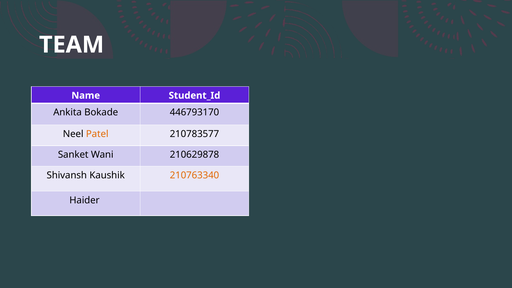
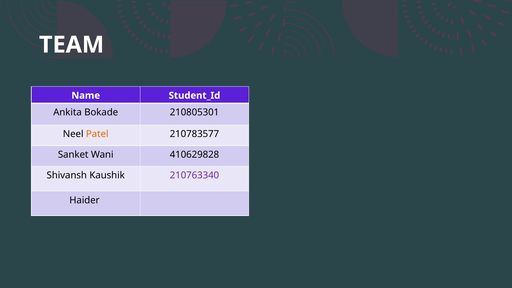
446793170: 446793170 -> 210805301 (194, 112)
210629878: 210629878 -> 410629828 (194, 155)
210763340 colour: orange -> purple (194, 175)
